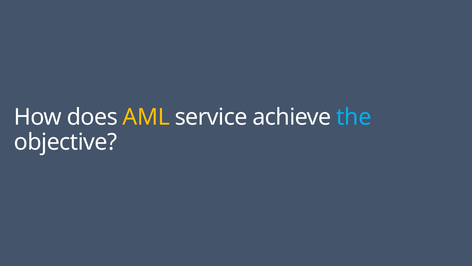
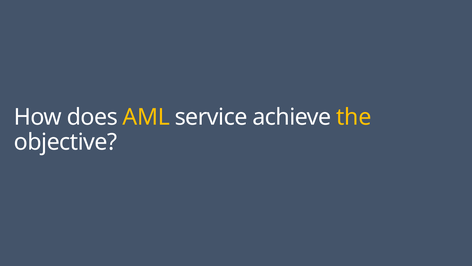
the colour: light blue -> yellow (354, 117)
